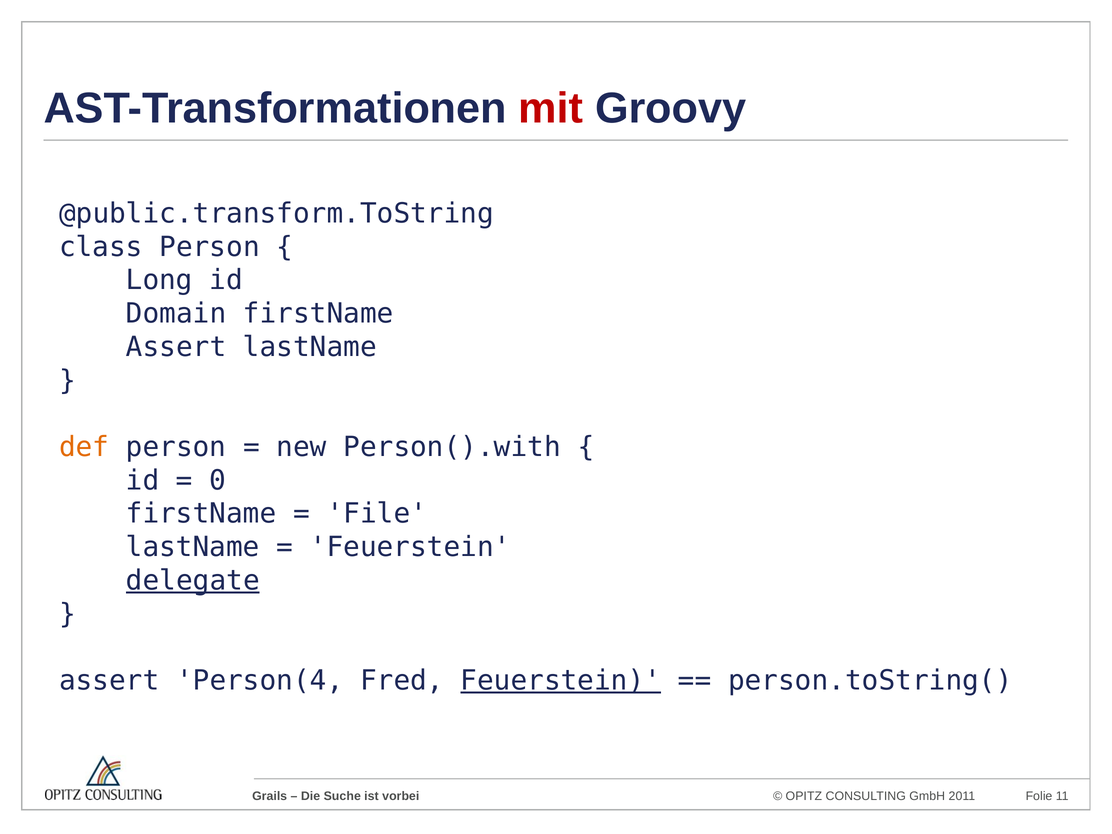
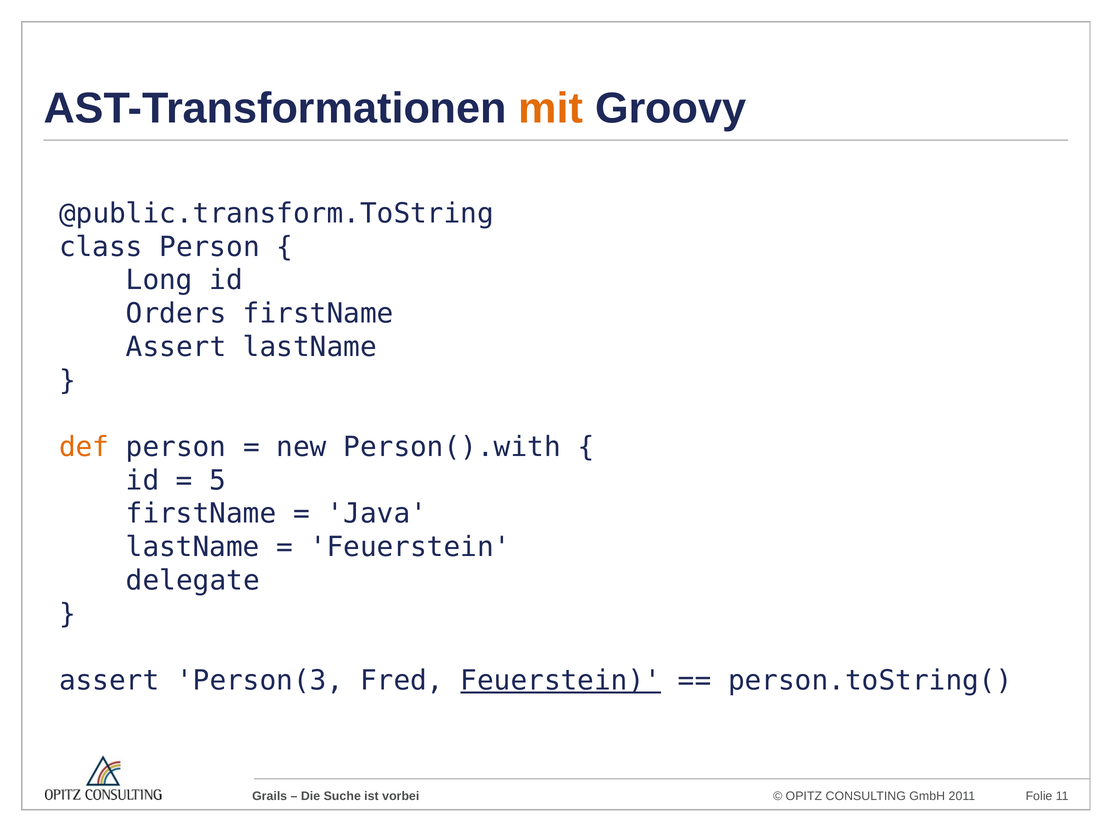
mit colour: red -> orange (551, 108)
Domain: Domain -> Orders (176, 314)
0: 0 -> 5 (218, 480)
File: File -> Java (377, 514)
delegate underline: present -> none (193, 580)
Person(4: Person(4 -> Person(3 (260, 681)
